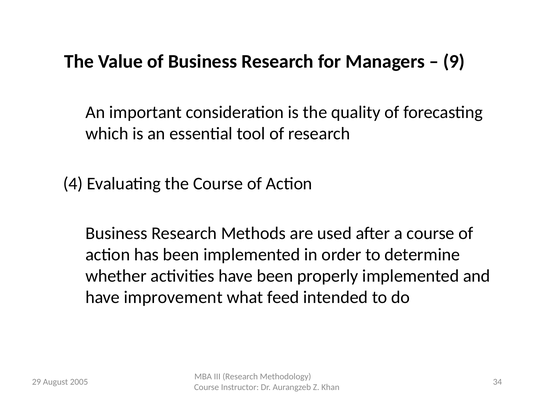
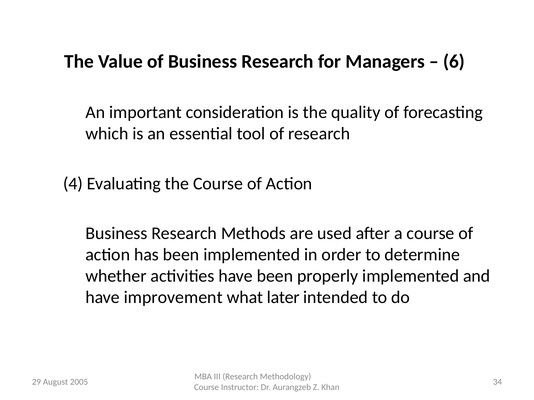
9: 9 -> 6 (454, 61)
feed: feed -> later (283, 298)
